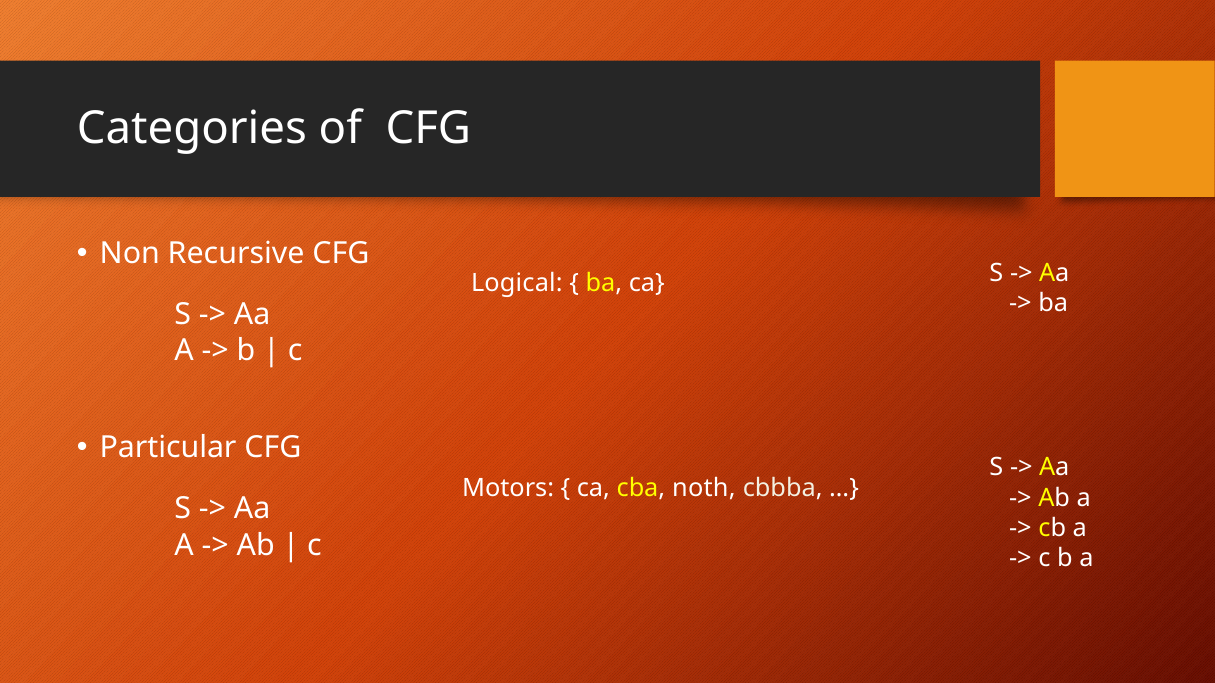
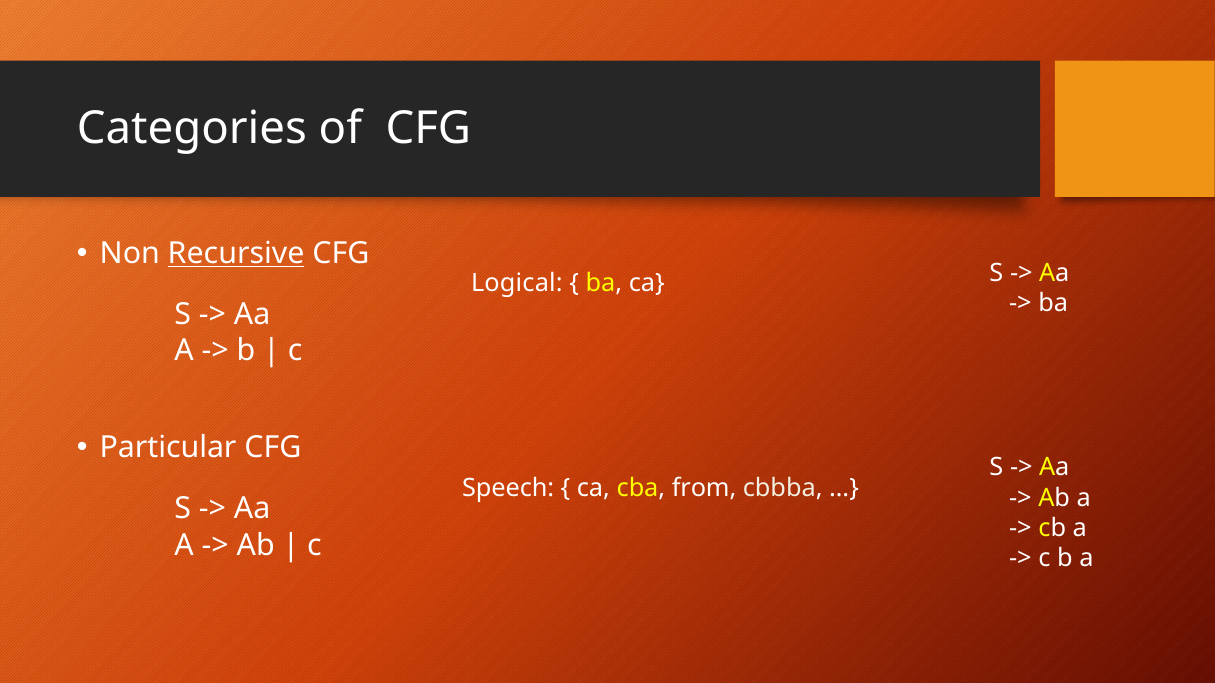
Recursive underline: none -> present (236, 254)
Motors: Motors -> Speech (508, 488)
noth: noth -> from (704, 488)
